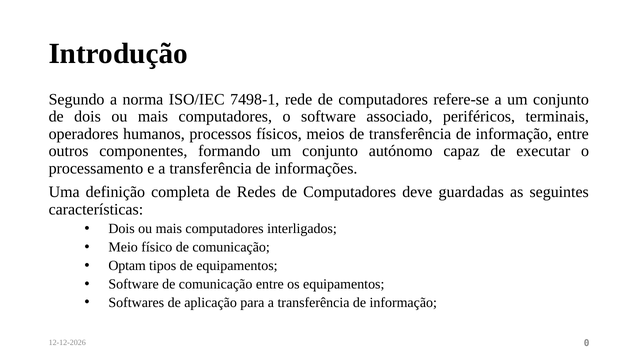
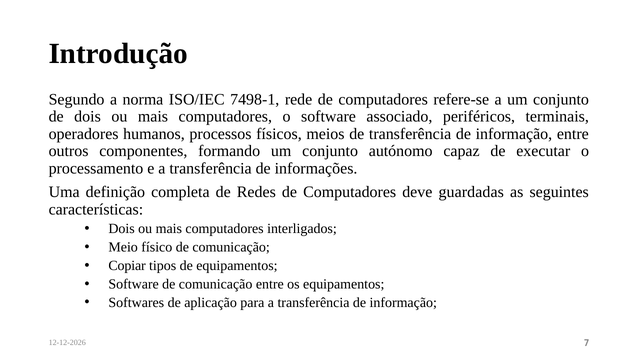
Optam: Optam -> Copiar (127, 266)
0: 0 -> 7 (587, 343)
